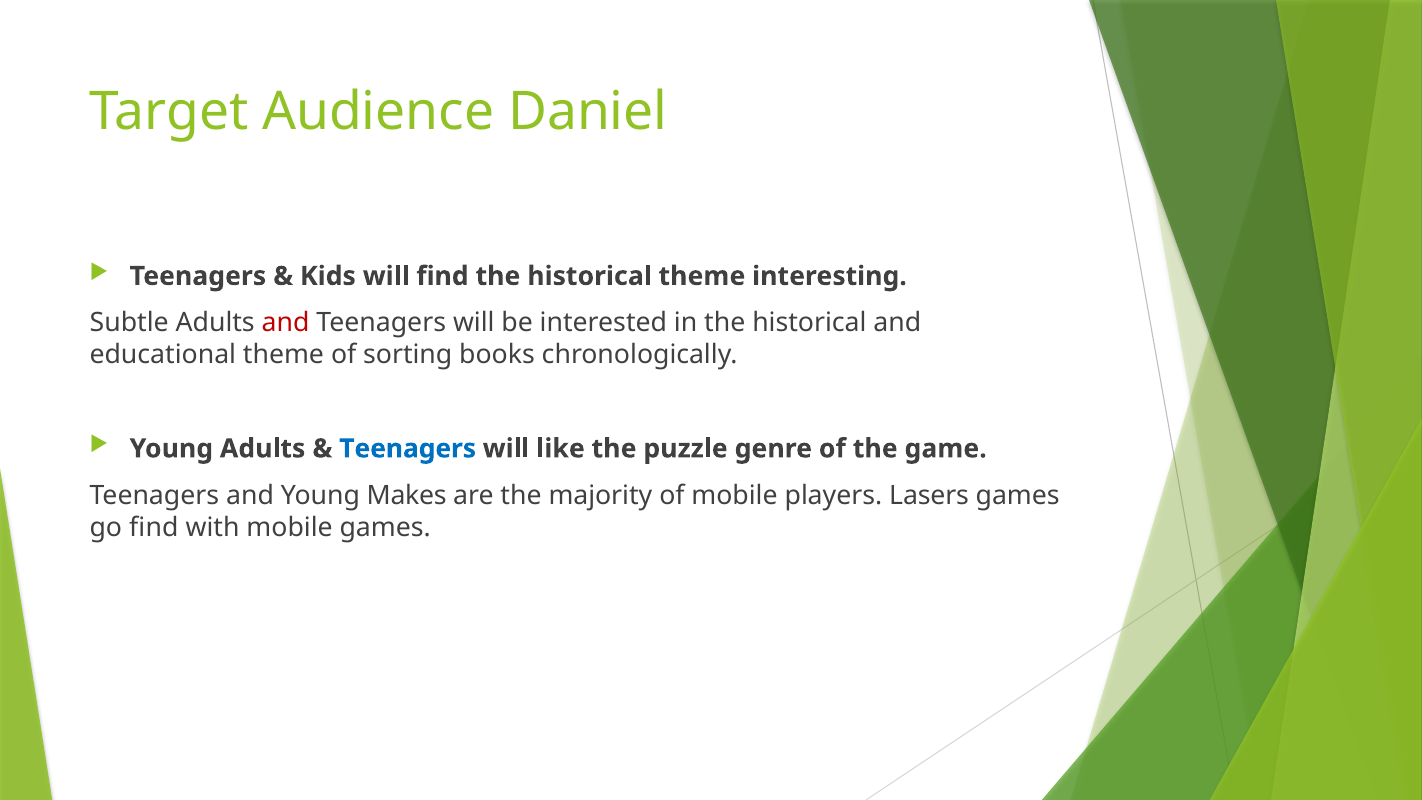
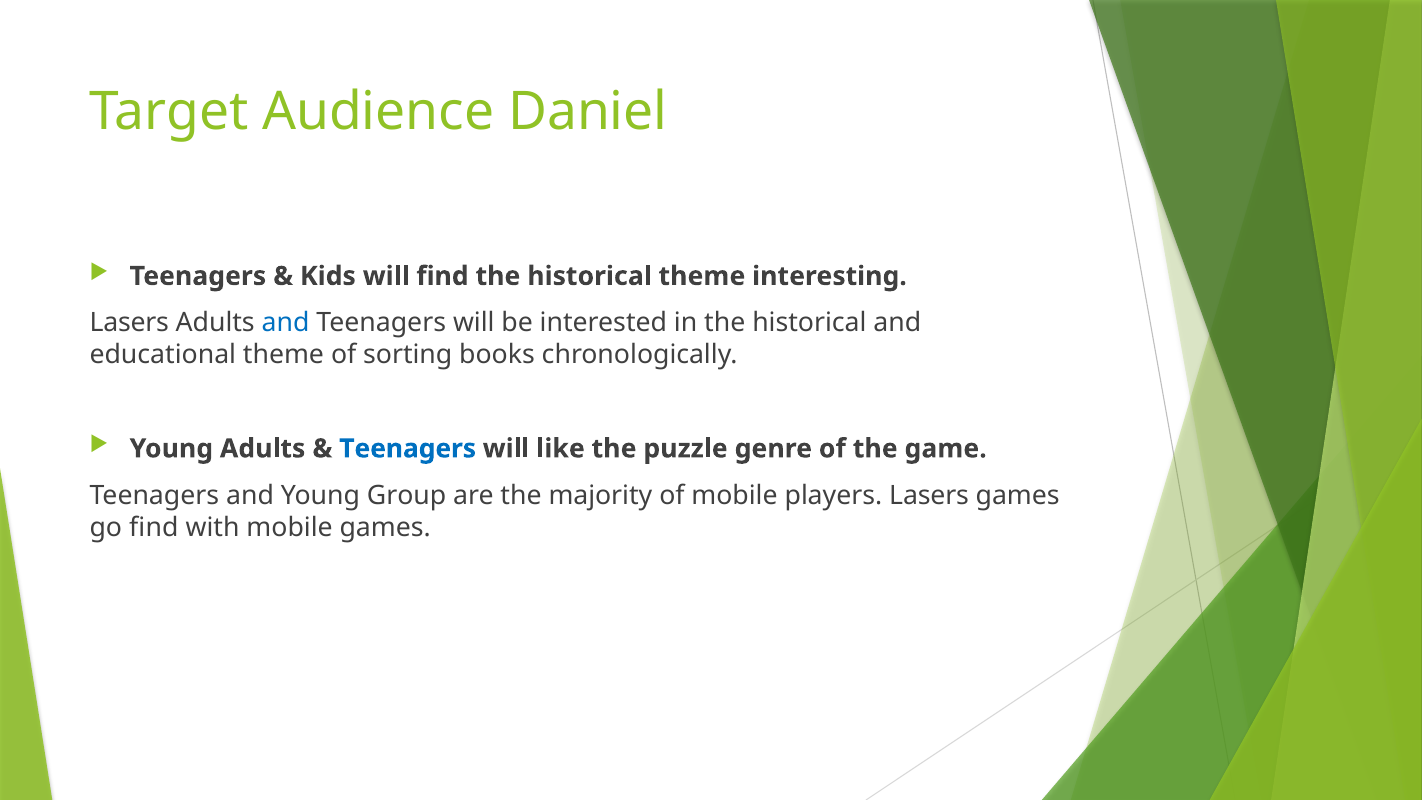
Subtle: Subtle -> Lasers (129, 323)
and colour: red -> blue (286, 323)
Makes: Makes -> Group (407, 495)
